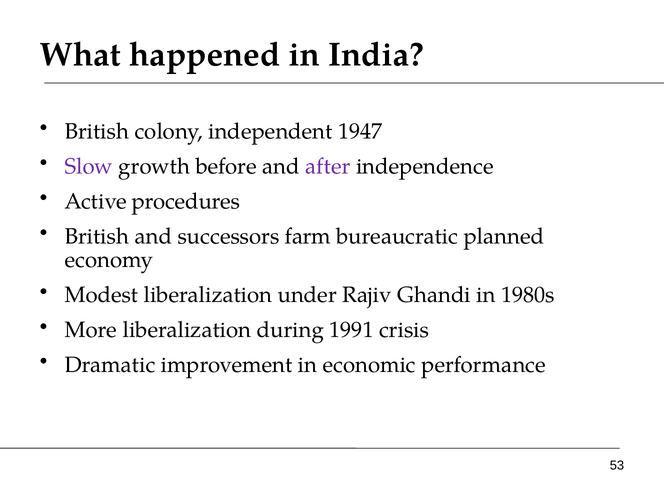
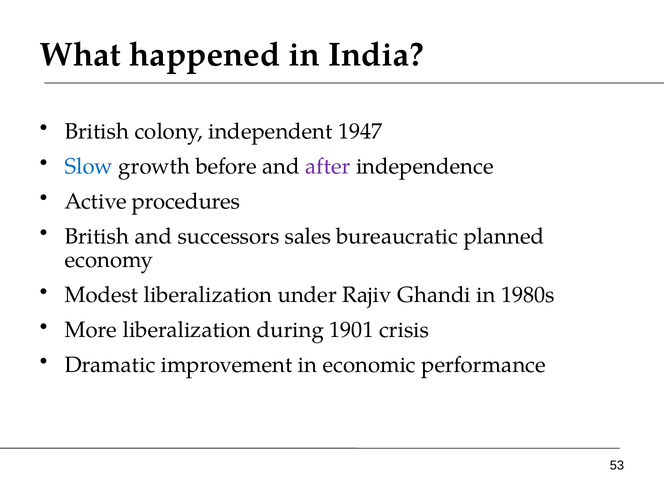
Slow colour: purple -> blue (89, 166)
farm: farm -> sales (308, 236)
1991: 1991 -> 1901 (351, 330)
